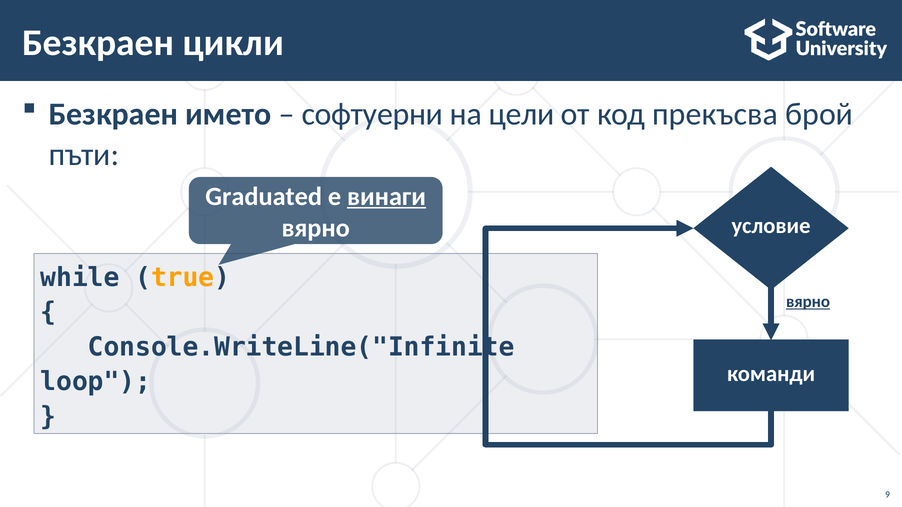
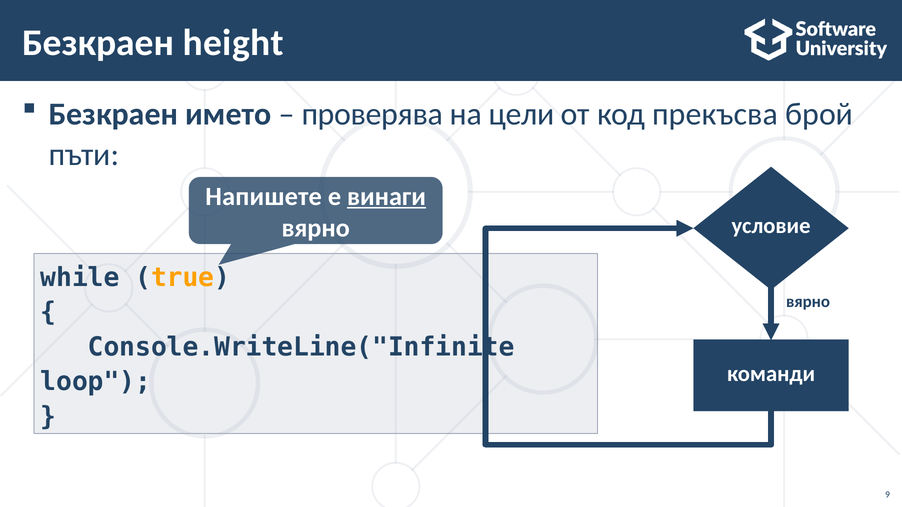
цикли: цикли -> height (233, 43)
софтуерни: софтуерни -> проверява (372, 114)
Graduated: Graduated -> Напишете (264, 197)
вярно underline: present -> none (808, 302)
